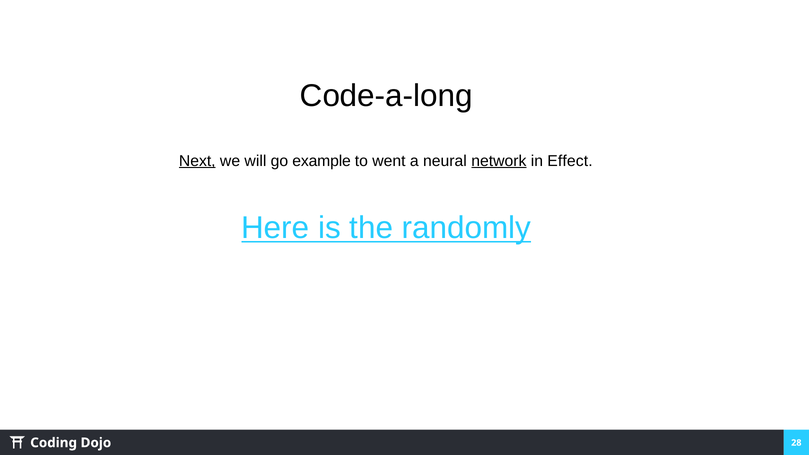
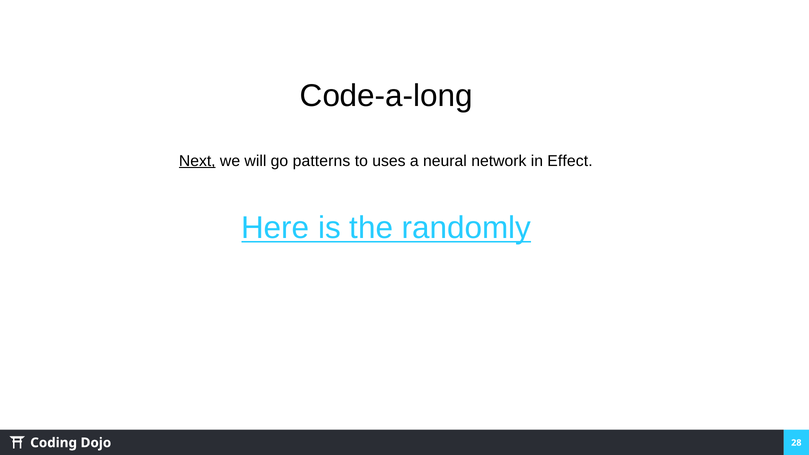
example: example -> patterns (321, 161)
went: went -> uses (389, 161)
network underline: present -> none (499, 161)
